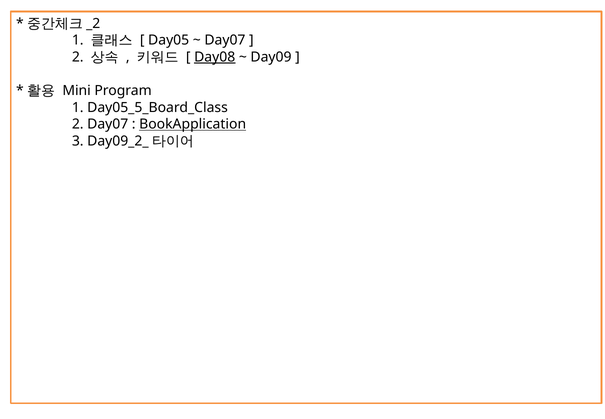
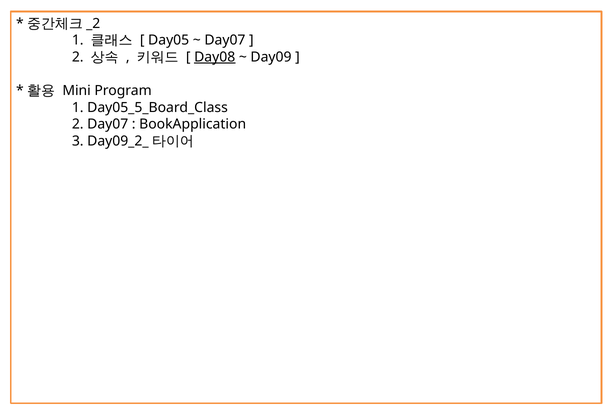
BookApplication underline: present -> none (193, 124)
